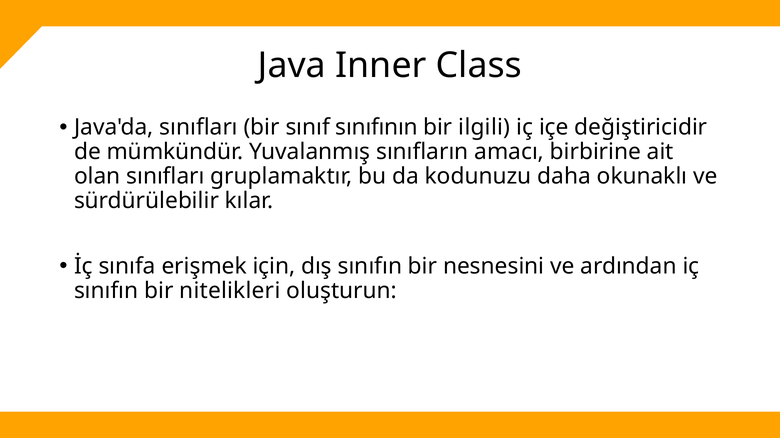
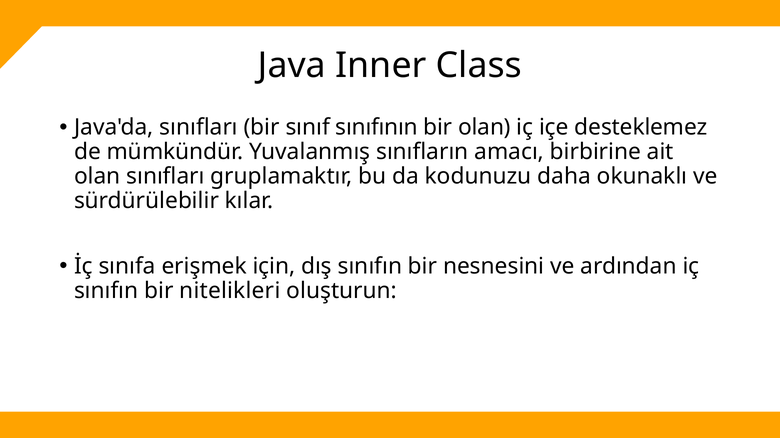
bir ilgili: ilgili -> olan (484, 128)
değiştiricidir: değiştiricidir -> desteklemez (641, 128)
